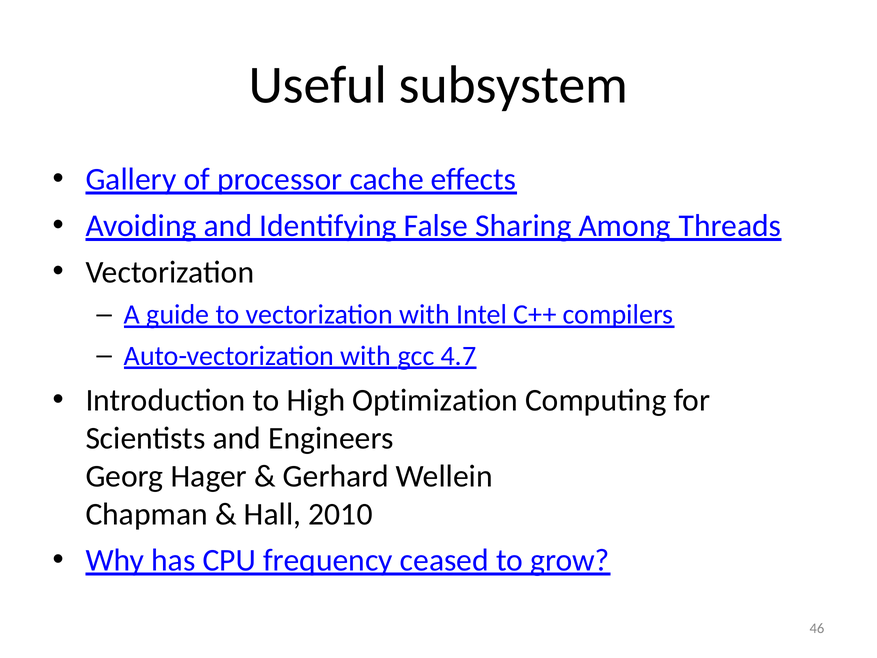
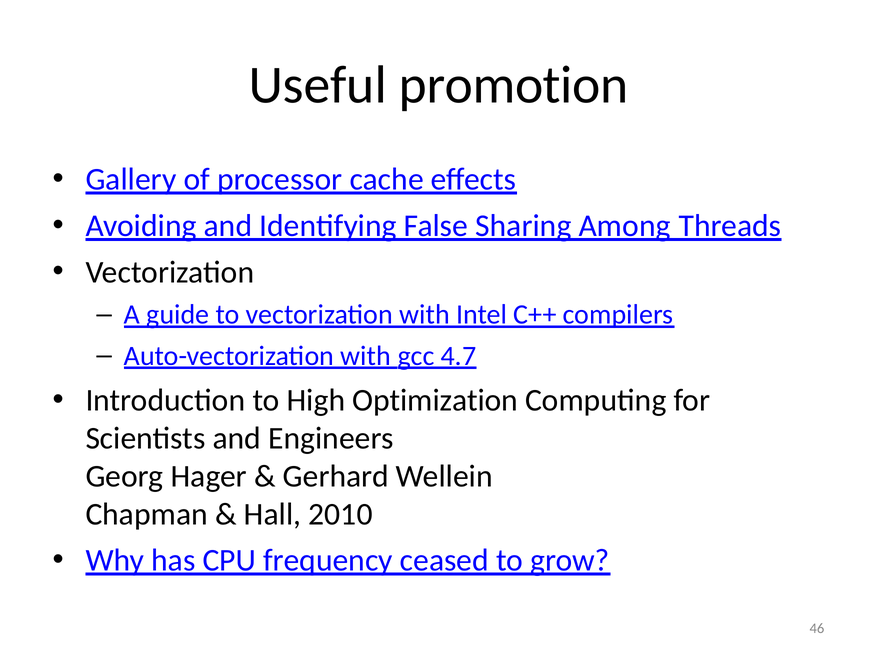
subsystem: subsystem -> promotion (514, 85)
